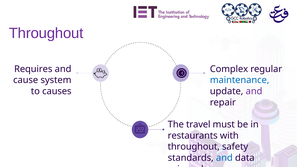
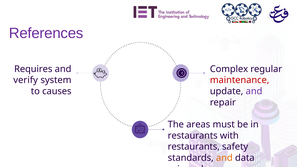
Throughout: Throughout -> References (46, 33)
cause: cause -> verify (26, 80)
maintenance colour: blue -> red (240, 80)
travel: travel -> areas (198, 124)
throughout: throughout -> restaurants (194, 147)
and colour: blue -> orange (224, 158)
